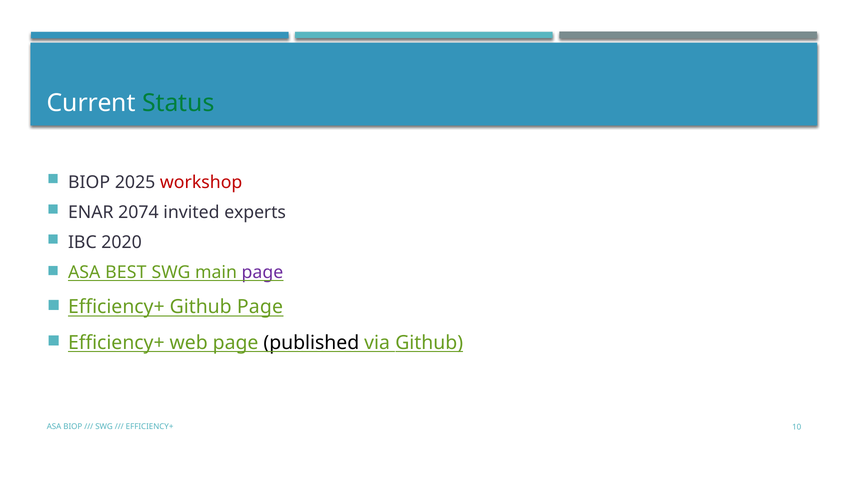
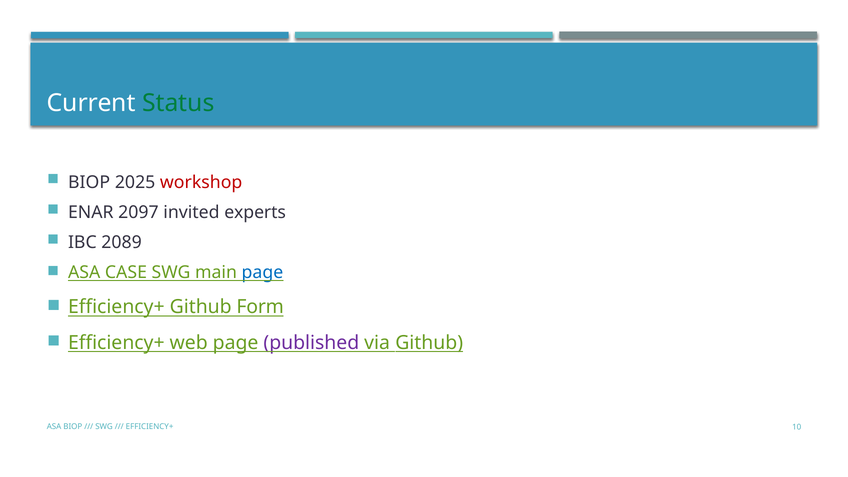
2074: 2074 -> 2097 (138, 212)
2020: 2020 -> 2089 (122, 242)
BEST: BEST -> CASE (126, 273)
page colour: purple -> blue (262, 273)
Github Page: Page -> Form (260, 307)
published colour: black -> purple (311, 343)
